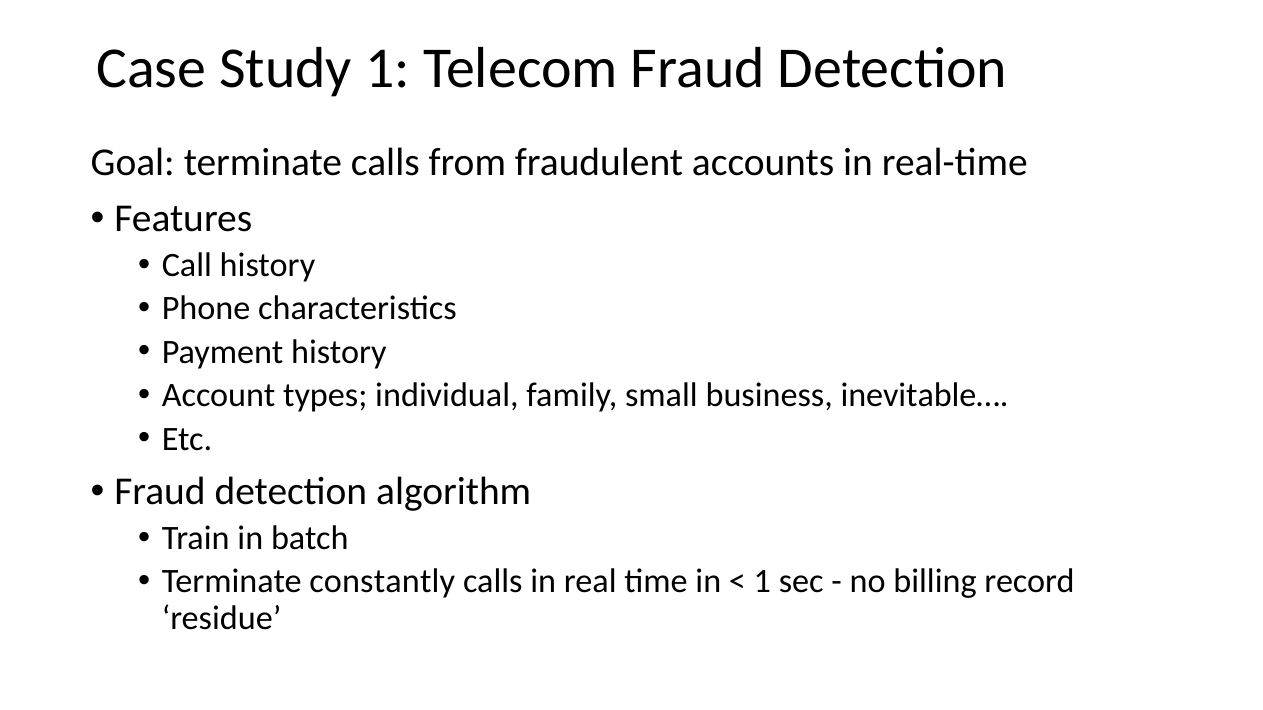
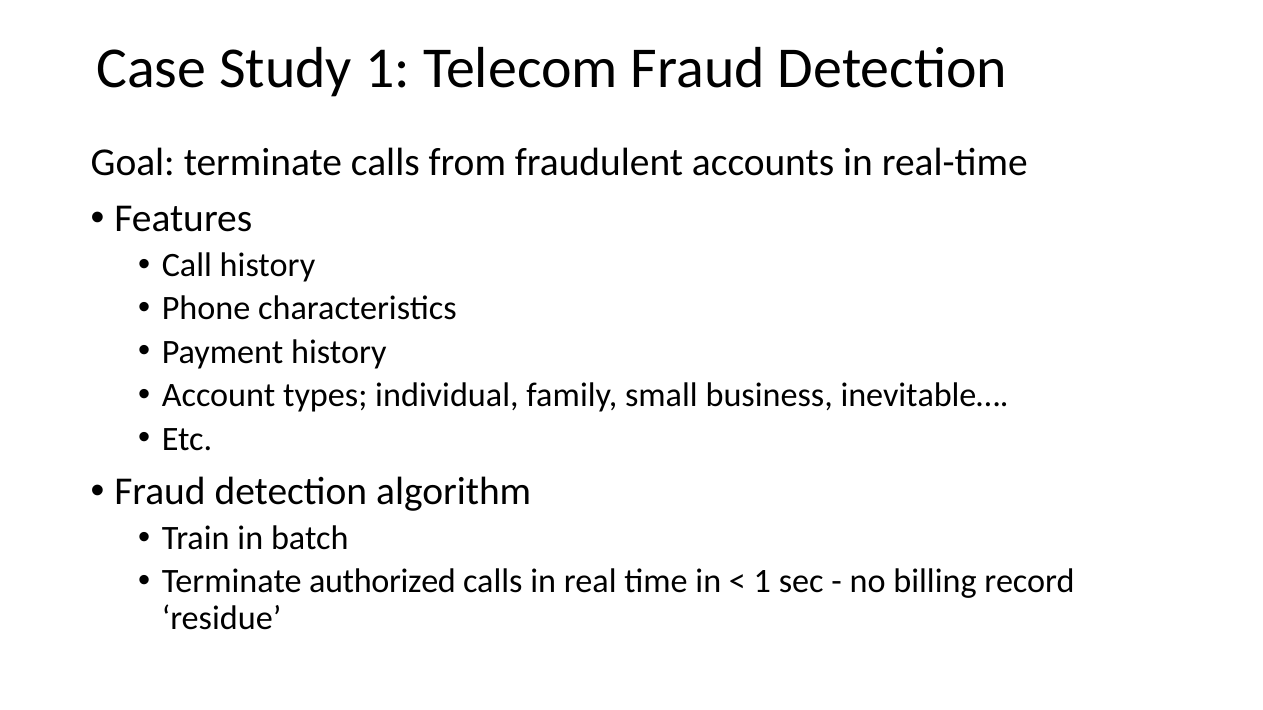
constantly: constantly -> authorized (382, 582)
